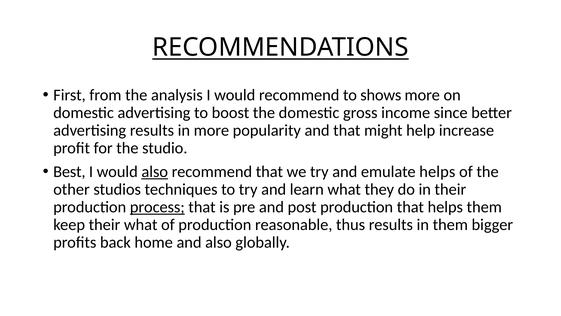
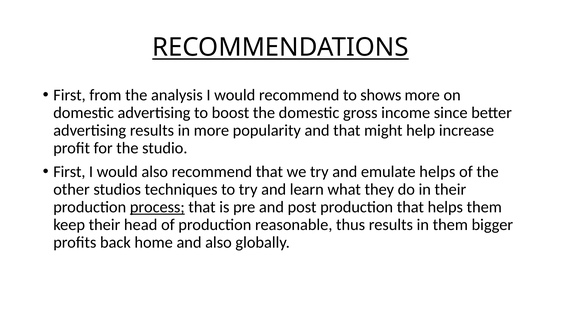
Best: Best -> First (69, 171)
also underline: present -> none (155, 171)
their what: what -> head (141, 224)
